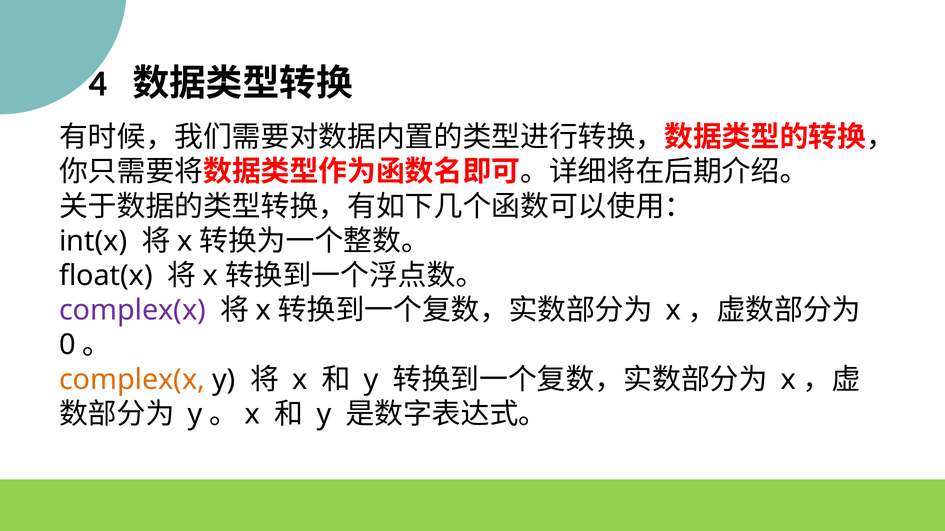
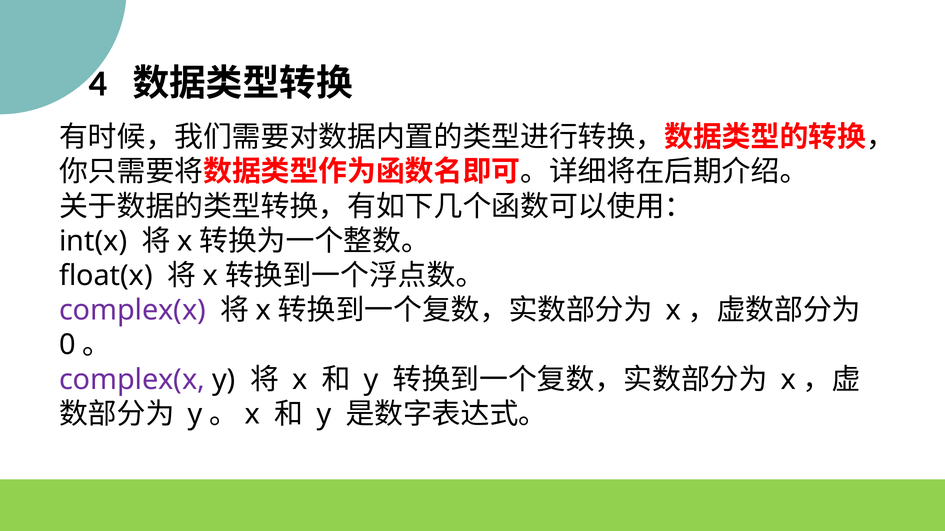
complex(x colour: orange -> purple (132, 380)
